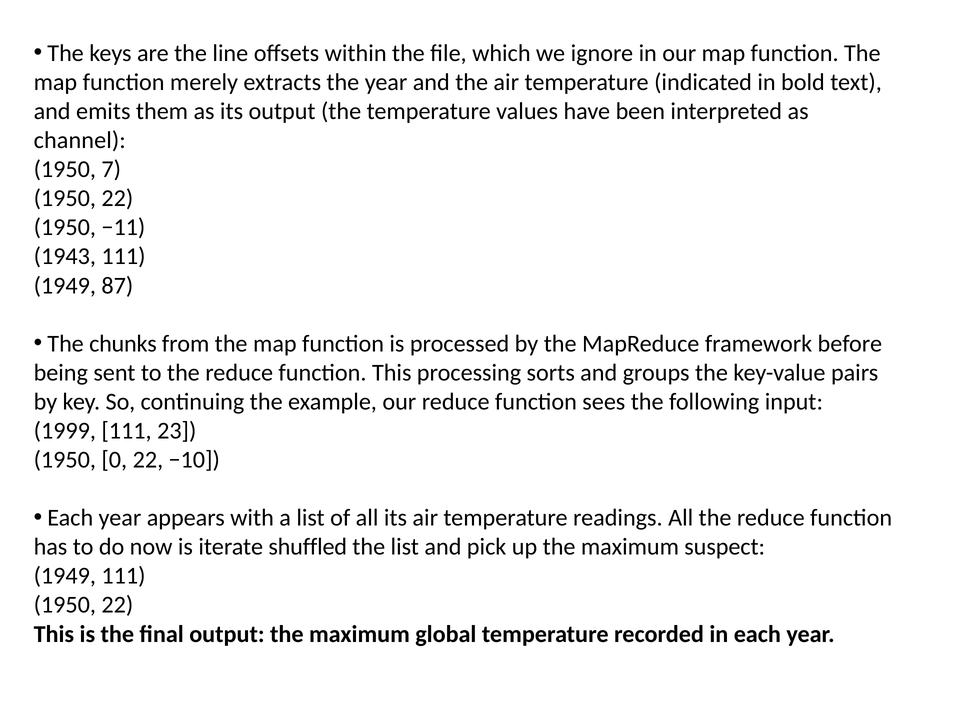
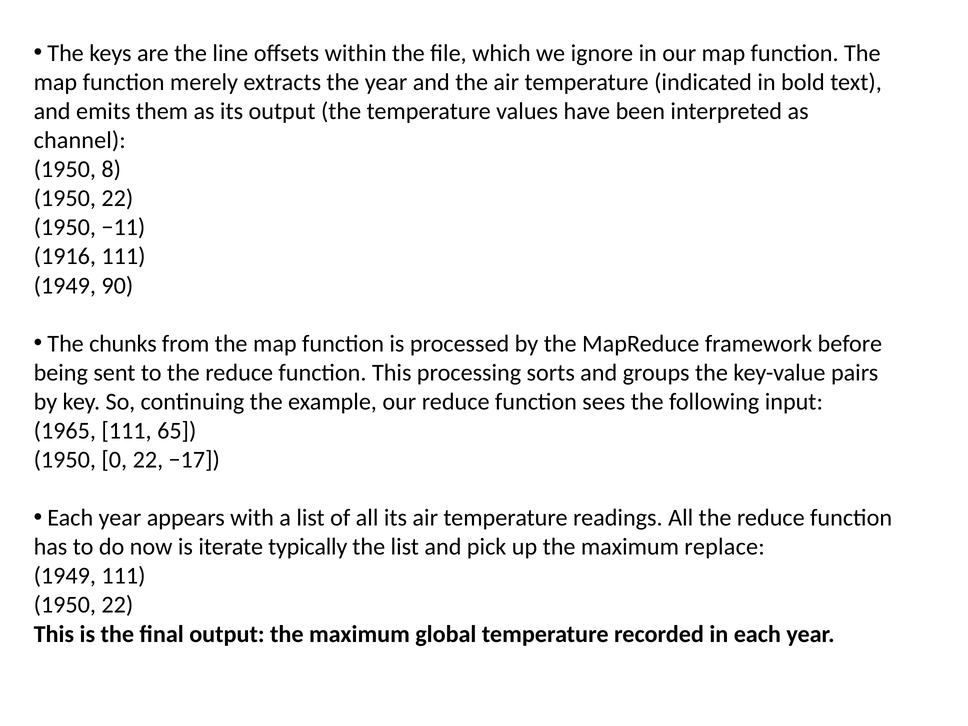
7: 7 -> 8 (111, 169)
1943: 1943 -> 1916 (65, 256)
87: 87 -> 90 (117, 286)
1999: 1999 -> 1965 (65, 431)
23: 23 -> 65 (177, 431)
−10: −10 -> −17 (194, 460)
shuffled: shuffled -> typically (308, 547)
suspect: suspect -> replace (725, 547)
